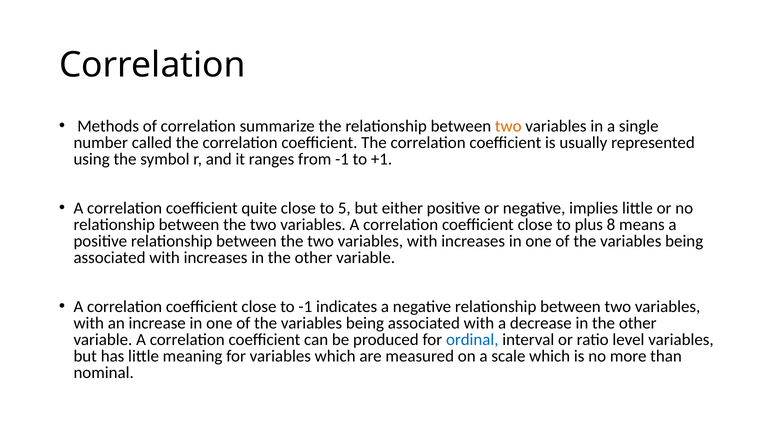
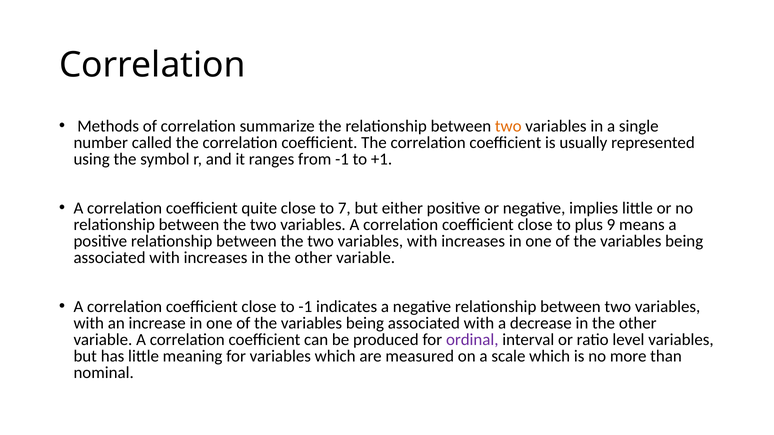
5: 5 -> 7 (344, 209)
8: 8 -> 9 (611, 225)
ordinal colour: blue -> purple (472, 340)
